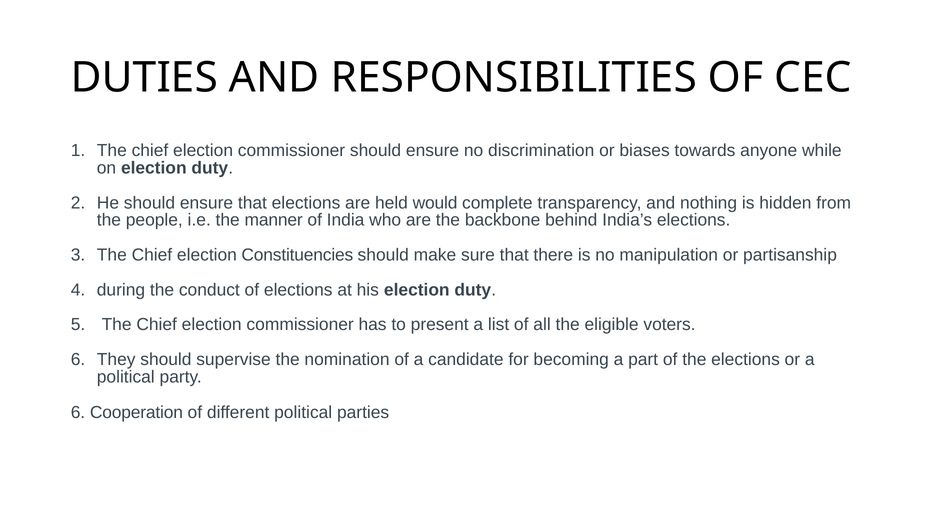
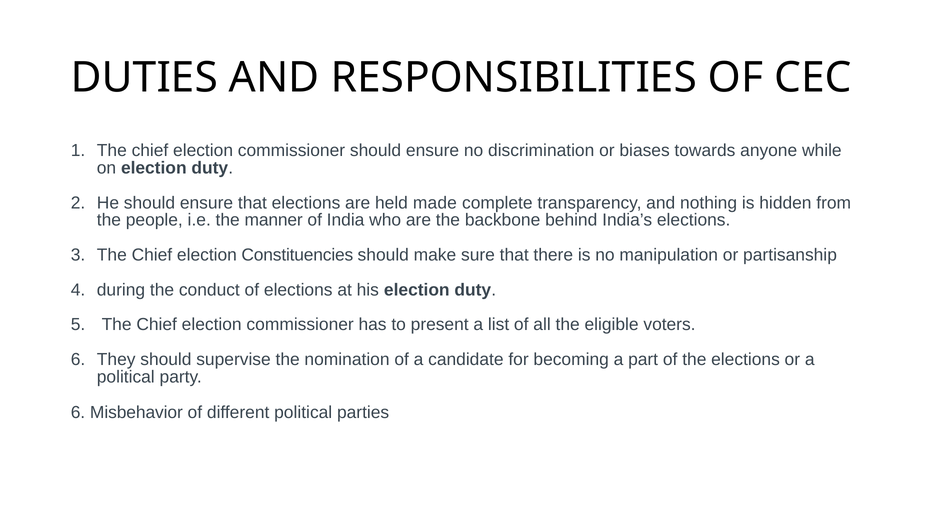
would: would -> made (435, 203)
Cooperation: Cooperation -> Misbehavior (136, 413)
